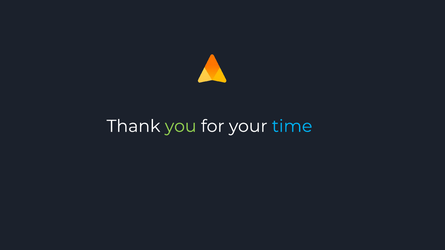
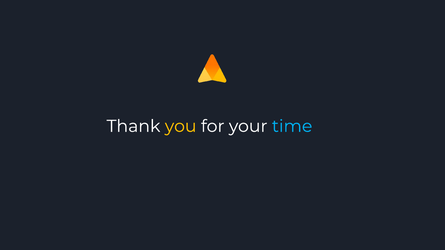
you colour: light green -> yellow (181, 126)
